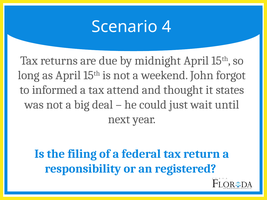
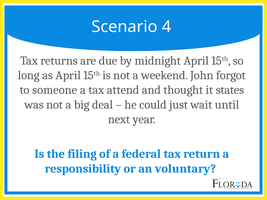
informed: informed -> someone (55, 90)
registered: registered -> voluntary (186, 169)
